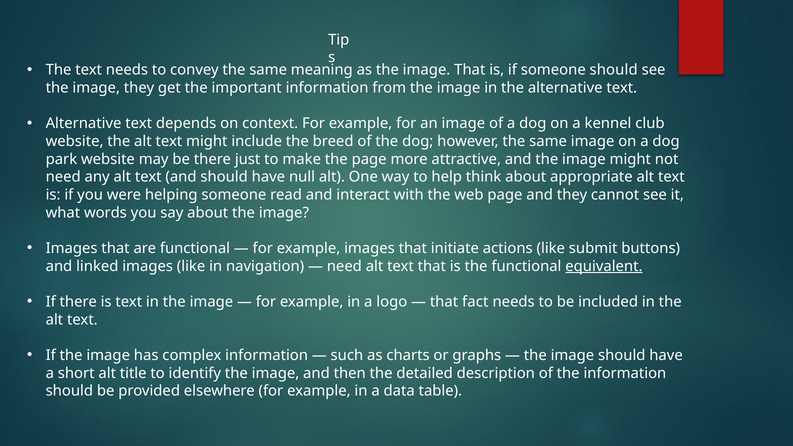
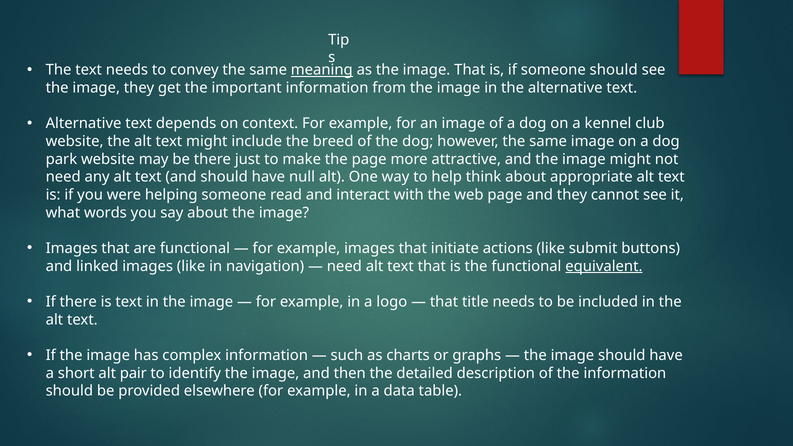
meaning underline: none -> present (322, 70)
fact: fact -> title (475, 302)
title: title -> pair (133, 373)
